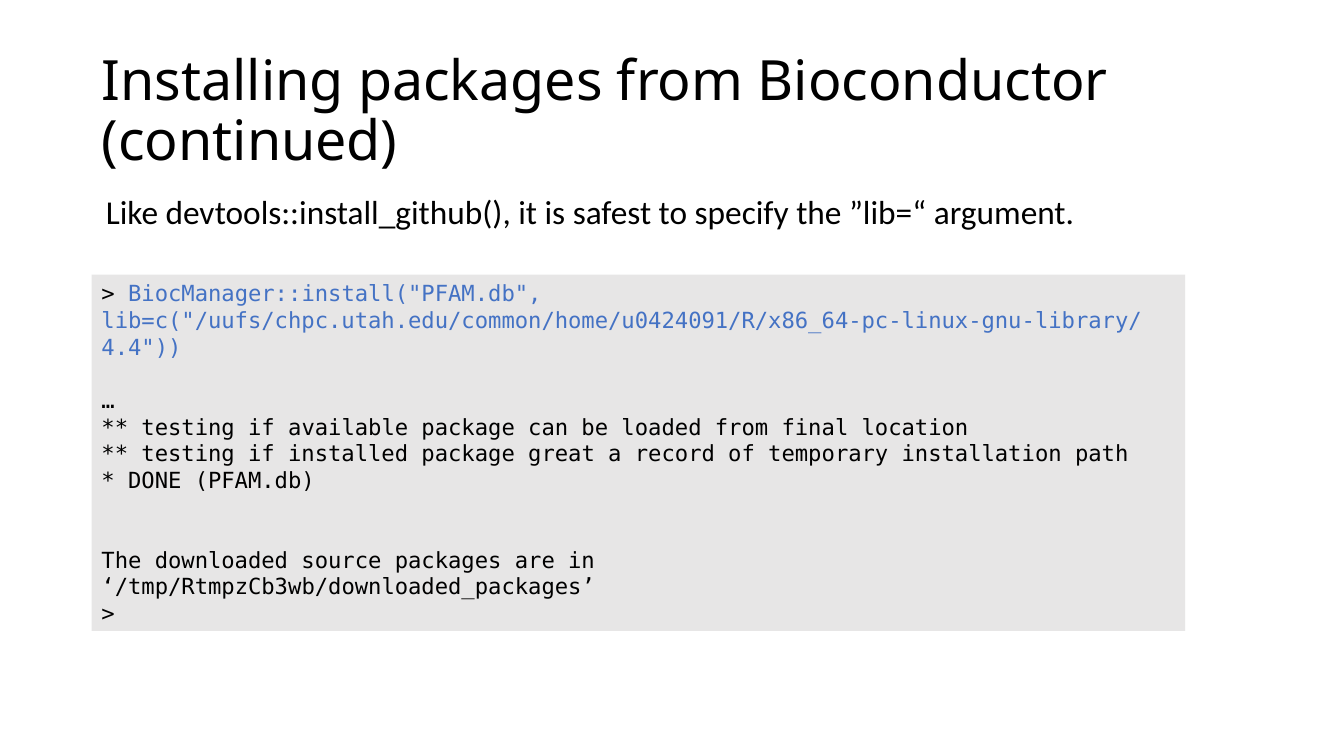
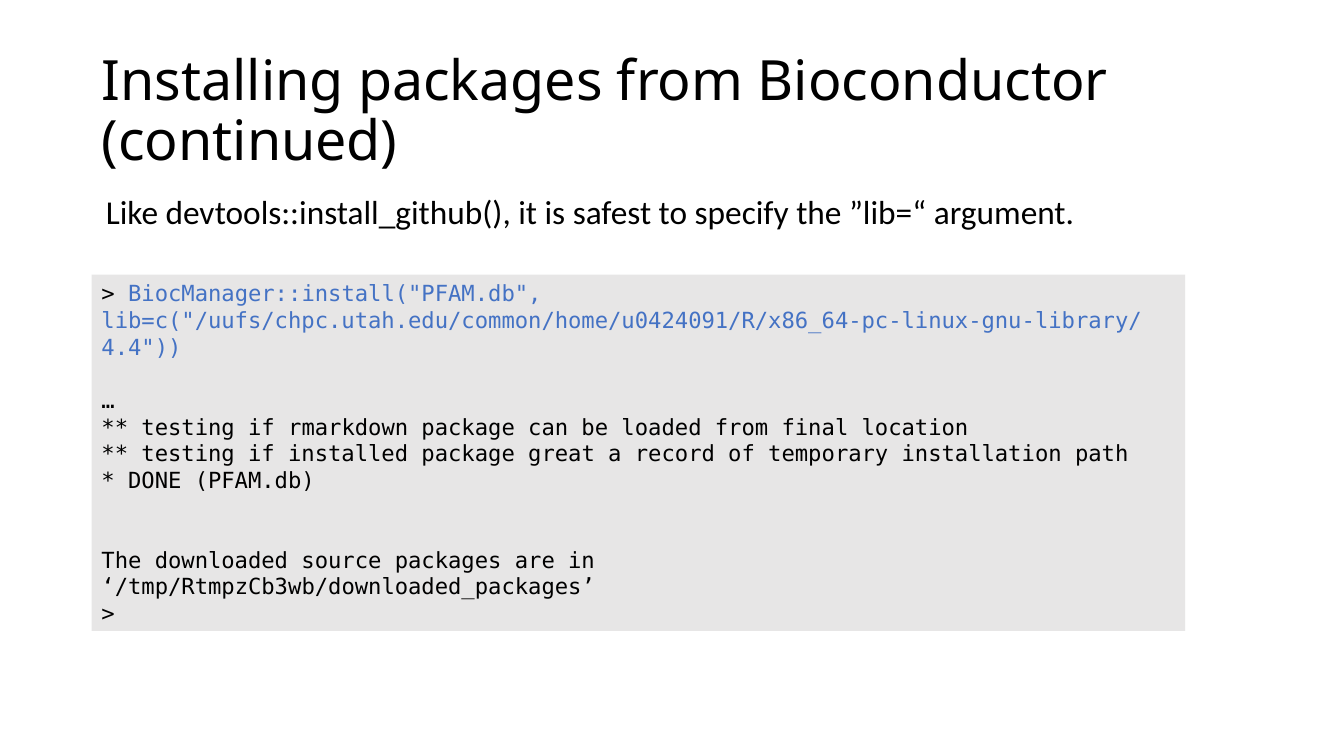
available: available -> rmarkdown (348, 428)
